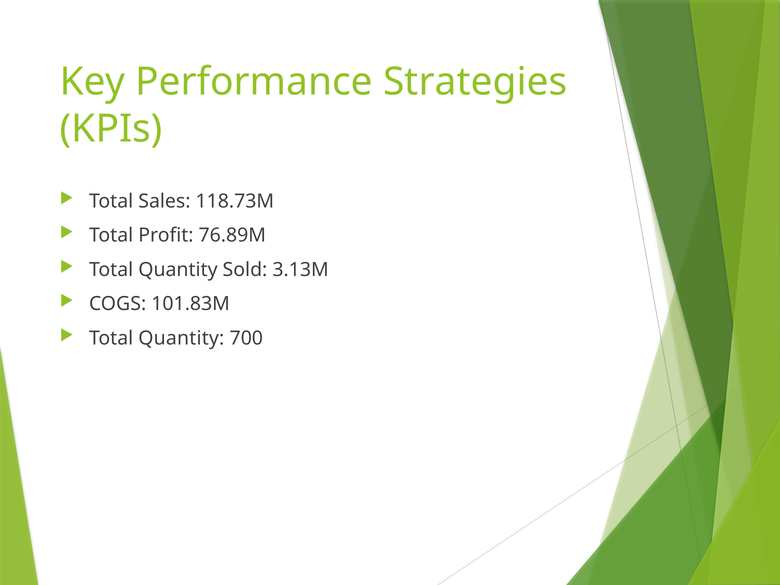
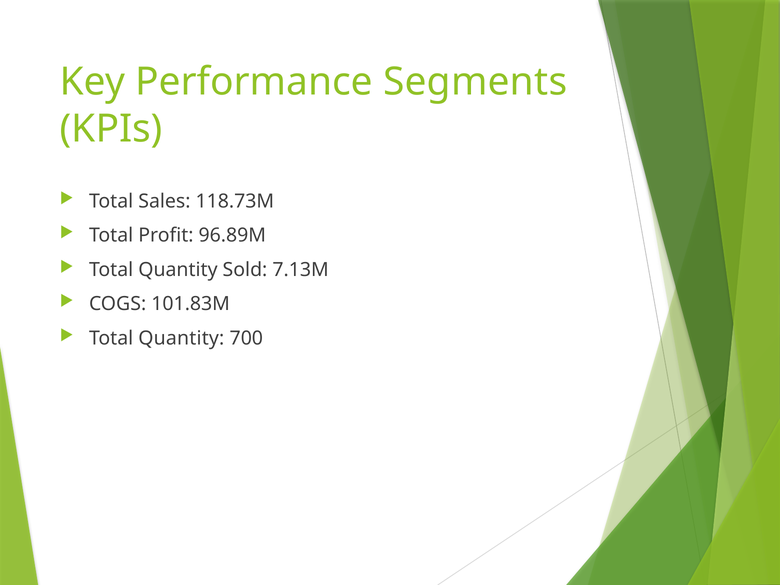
Strategies: Strategies -> Segments (475, 82)
76.89M: 76.89M -> 96.89M (232, 236)
3.13M: 3.13M -> 7.13M (301, 270)
